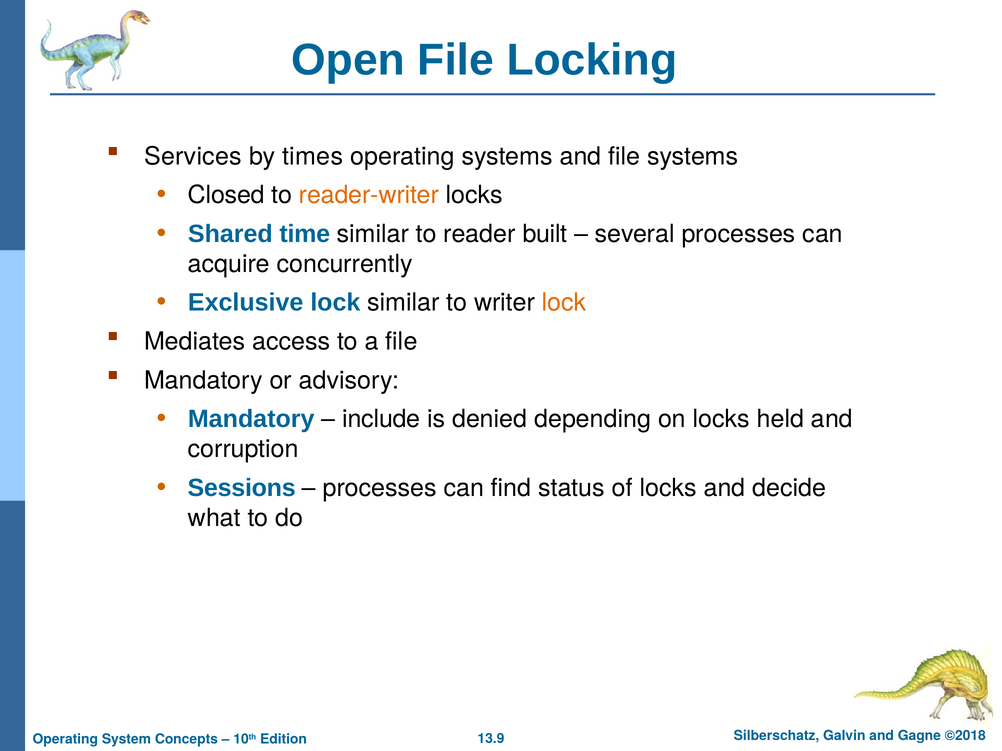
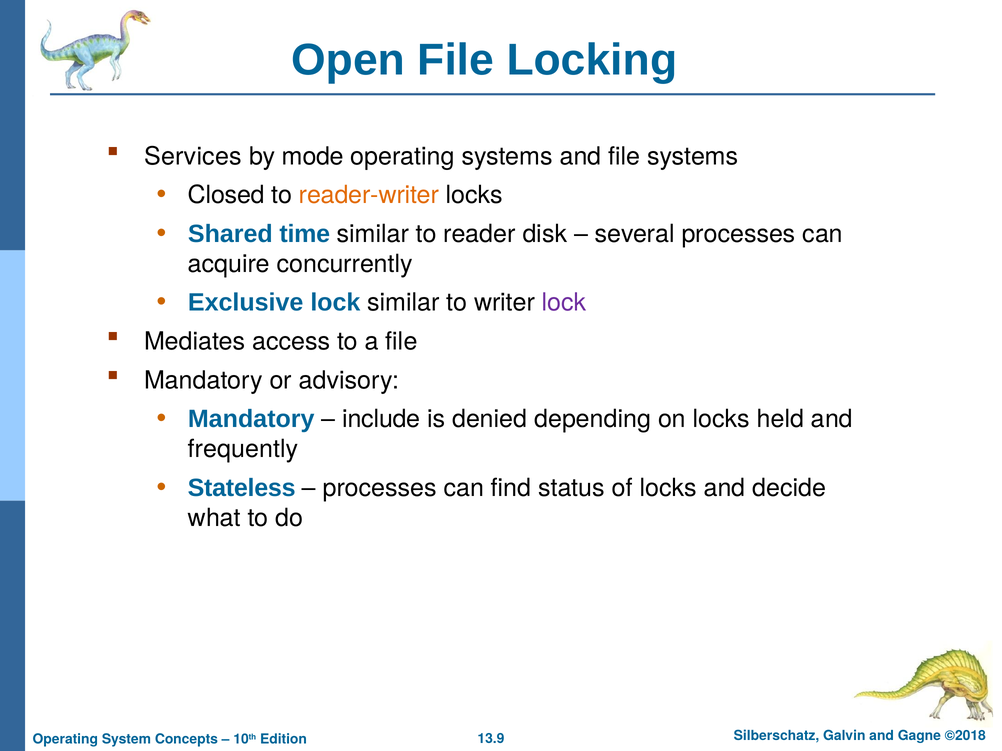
times: times -> mode (313, 156)
built: built -> disk (545, 234)
lock colour: orange -> purple (564, 303)
corruption: corruption -> frequently (243, 449)
Sessions: Sessions -> Stateless (242, 488)
